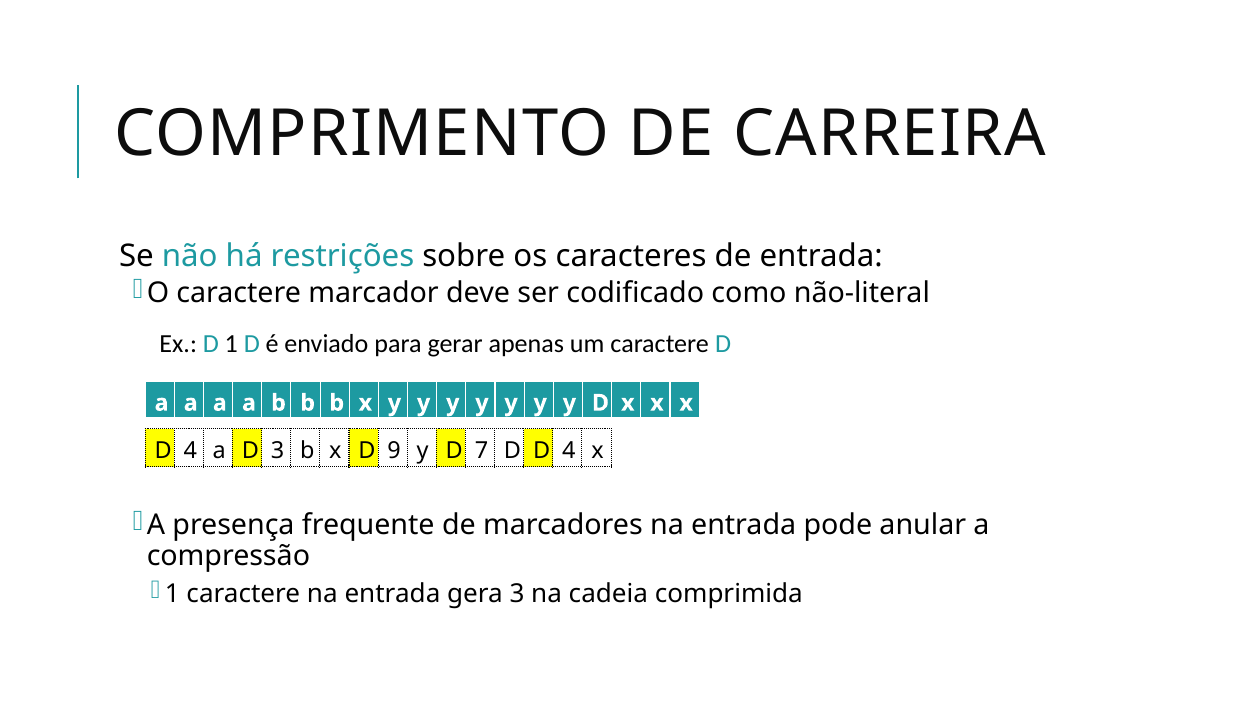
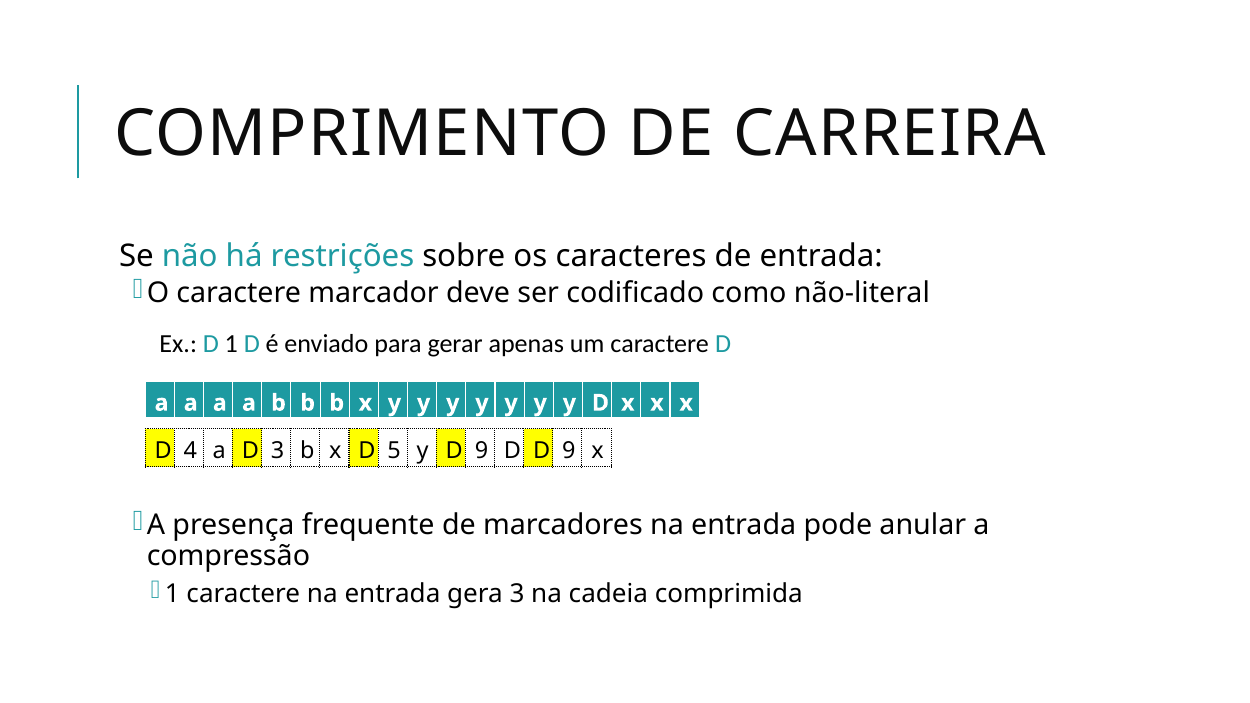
9: 9 -> 5 (394, 451)
y D 7: 7 -> 9 (482, 451)
D D 4: 4 -> 9 (569, 451)
